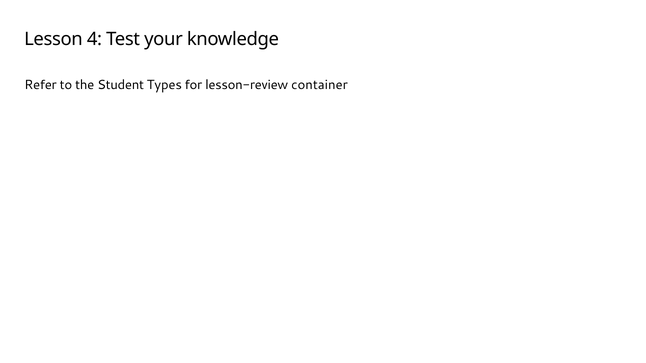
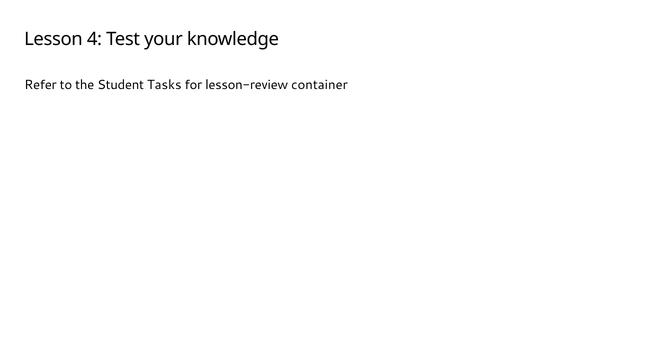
Types: Types -> Tasks (164, 85)
